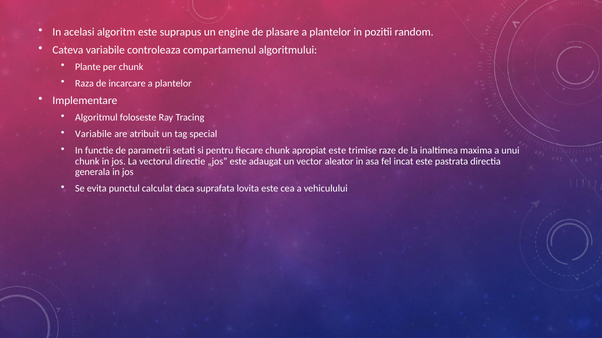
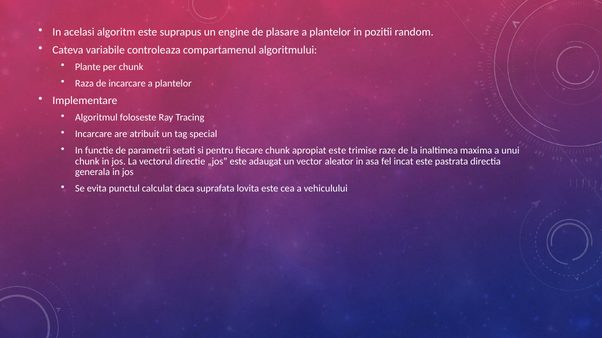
Variabile: Variabile -> Incarcare (94, 134)
